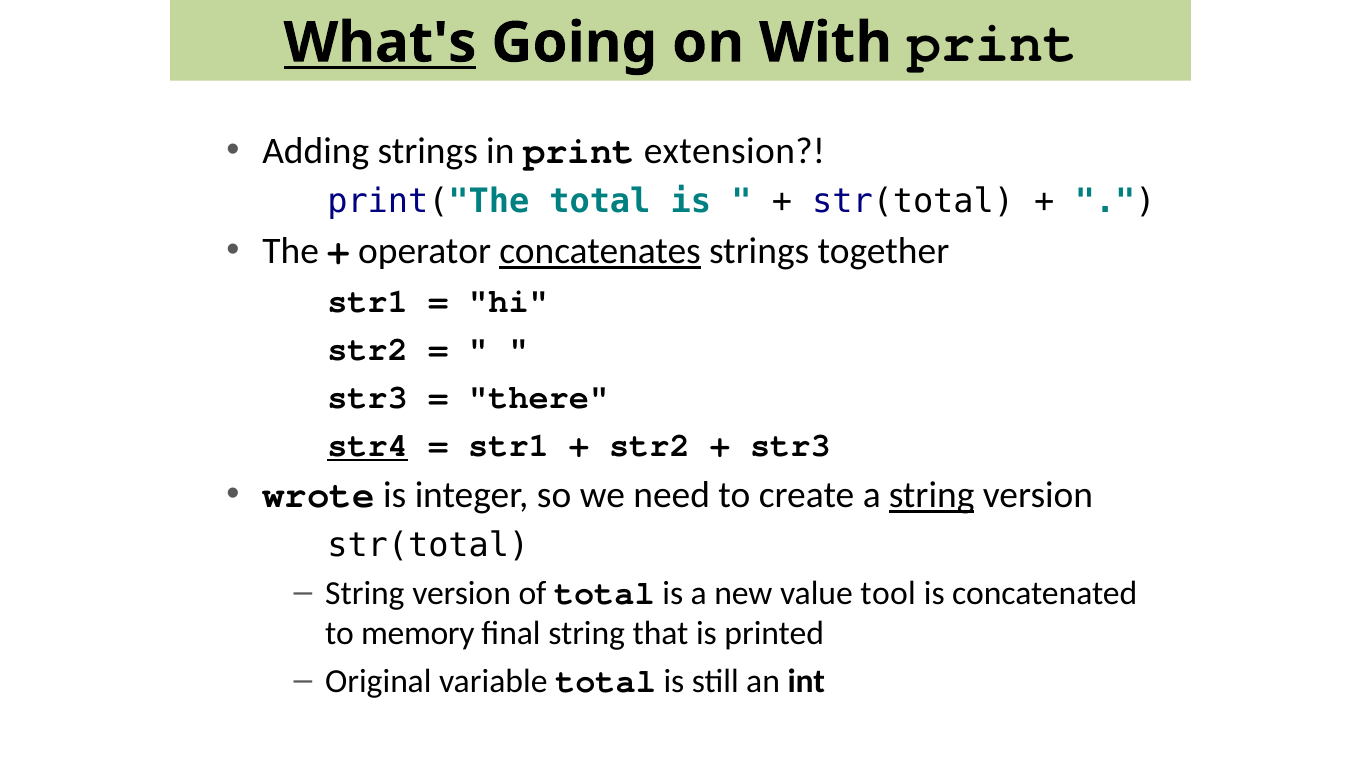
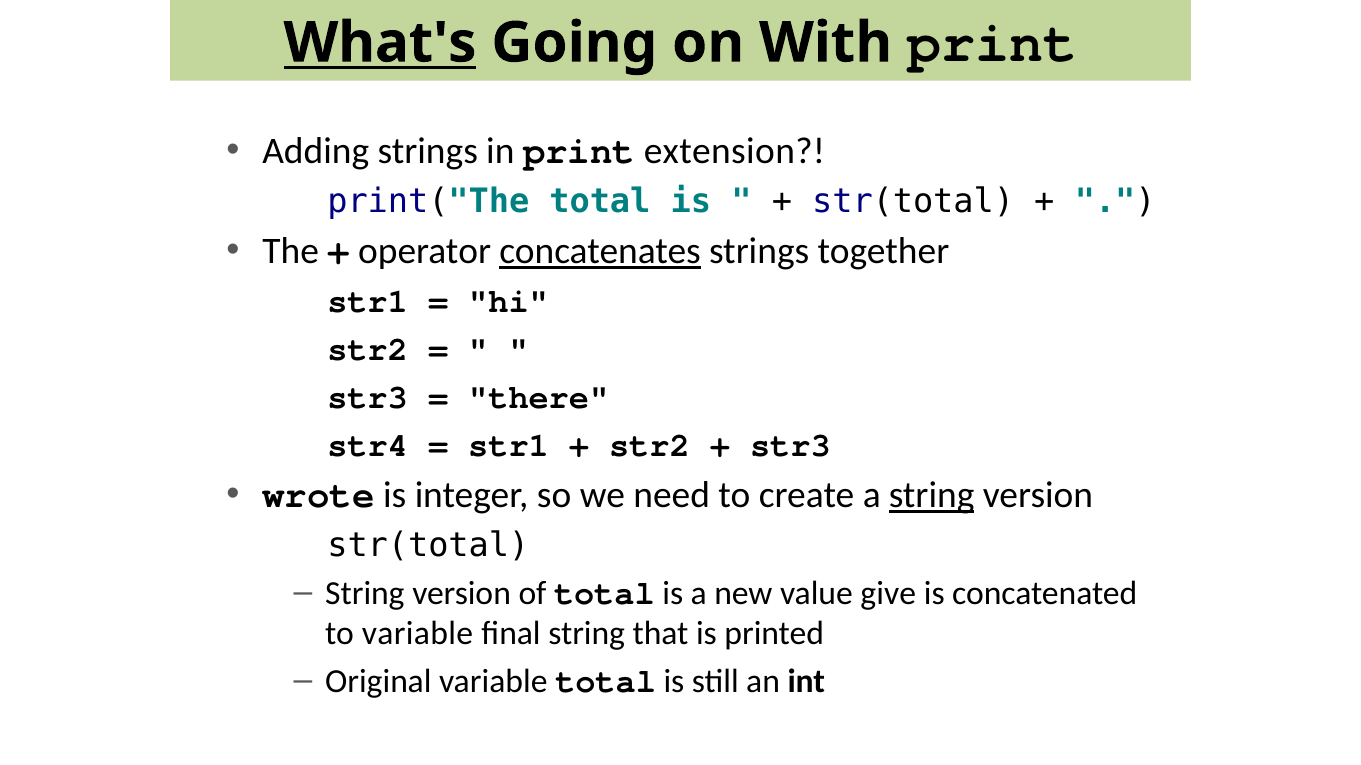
str4 underline: present -> none (368, 445)
tool: tool -> give (888, 594)
to memory: memory -> variable (417, 634)
